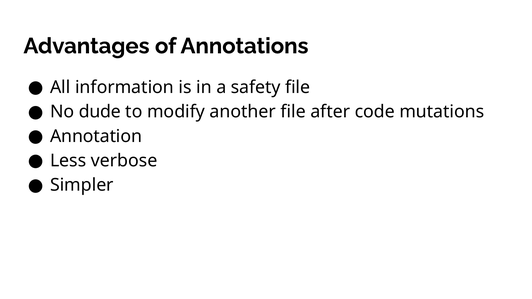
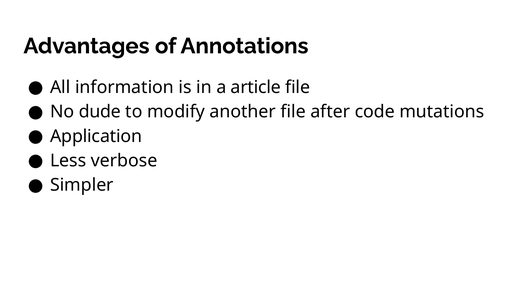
safety: safety -> article (256, 87)
Annotation: Annotation -> Application (96, 136)
